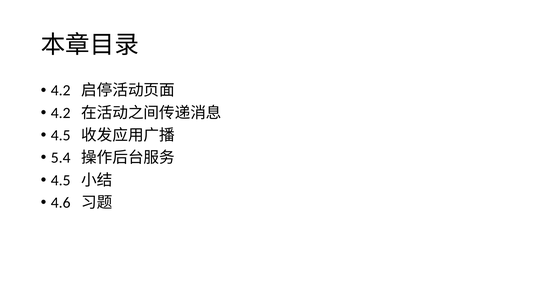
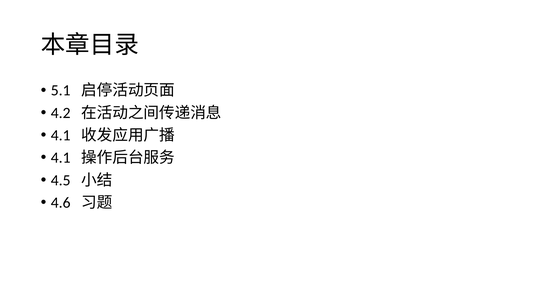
4.2: 4.2 -> 5.1 (61, 90)
4.5: 4.5 -> 4.1 (61, 135)
5.4: 5.4 -> 4.1 (61, 158)
